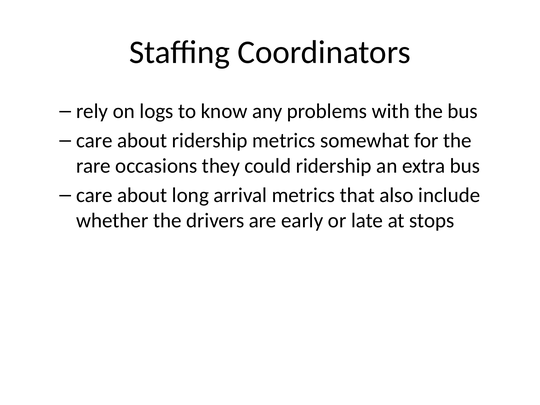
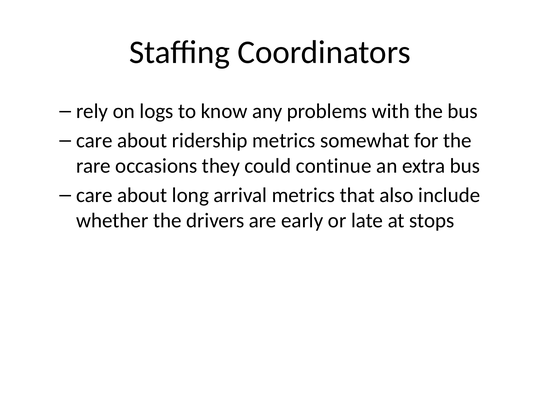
could ridership: ridership -> continue (334, 166)
